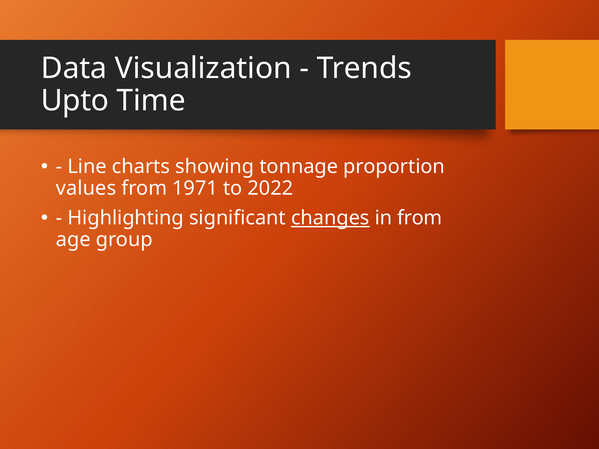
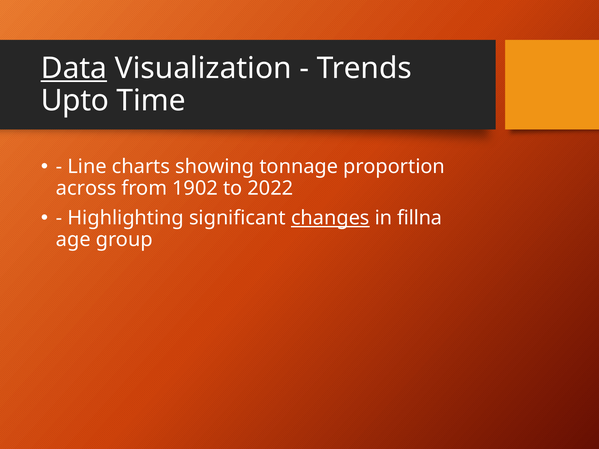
Data underline: none -> present (74, 68)
values: values -> across (86, 188)
1971: 1971 -> 1902 (195, 188)
in from: from -> fillna (420, 218)
